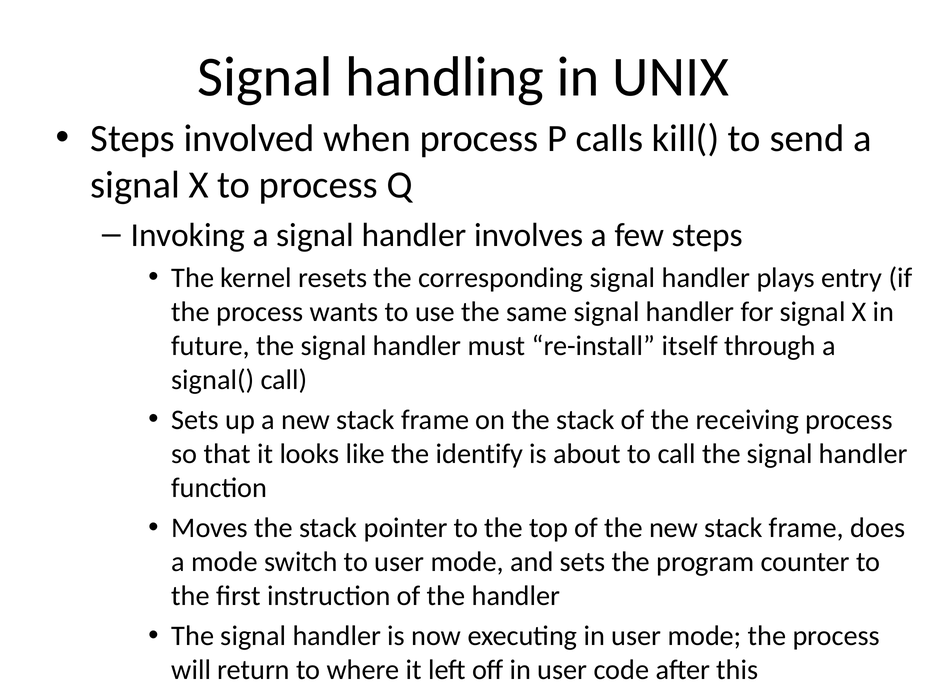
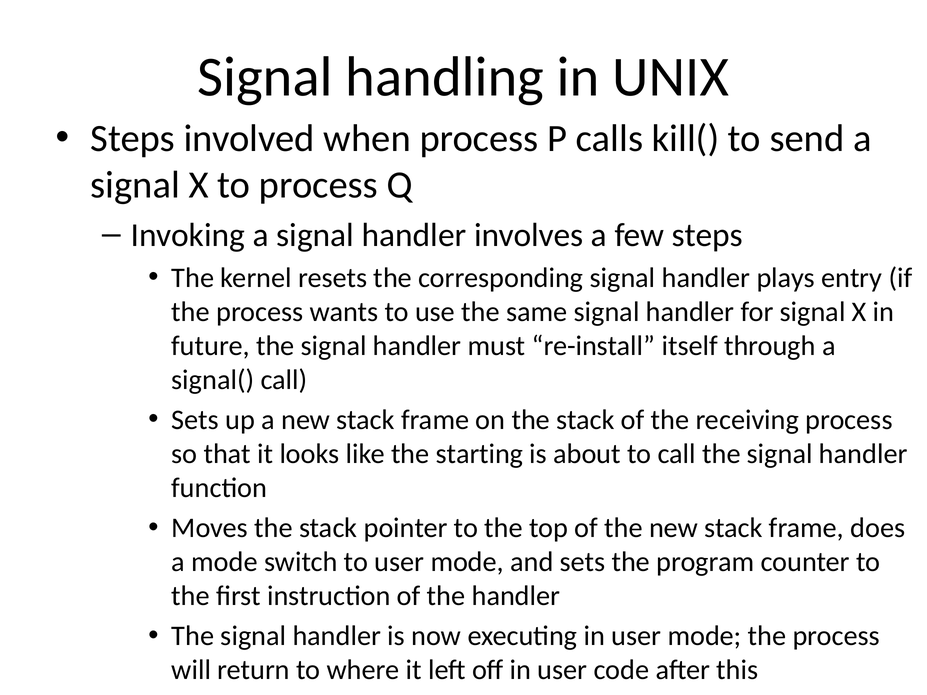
identify: identify -> starting (479, 454)
